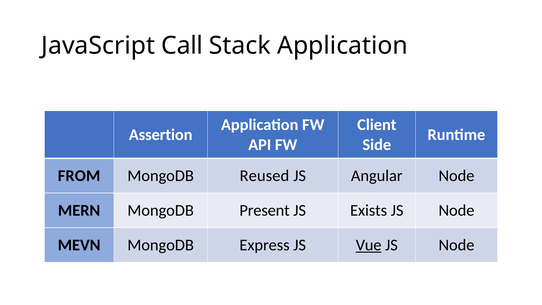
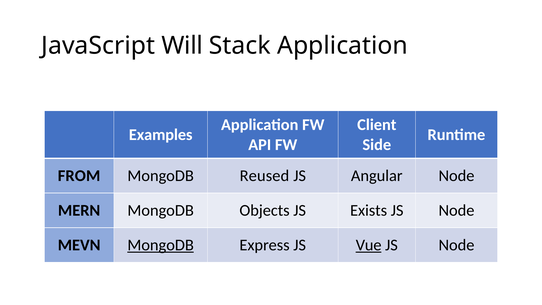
Call: Call -> Will (182, 46)
Assertion: Assertion -> Examples (161, 135)
Present: Present -> Objects (265, 210)
MongoDB underline: none -> present (161, 245)
